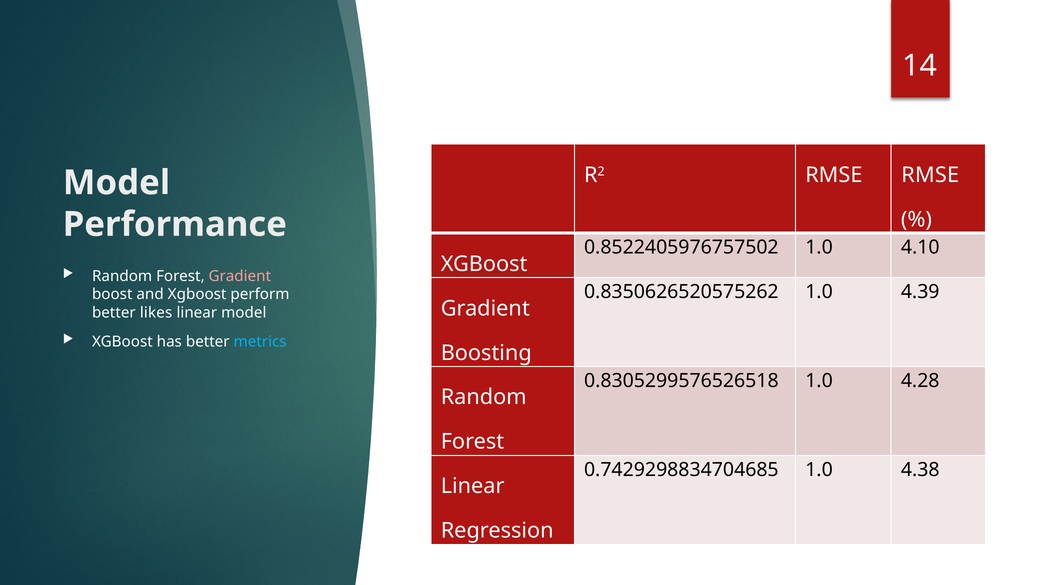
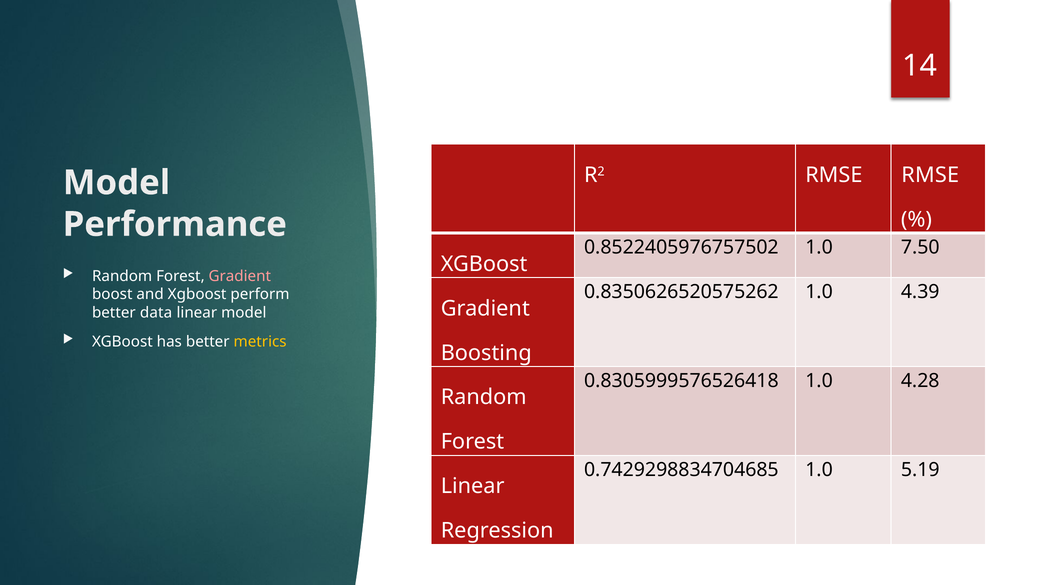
4.10: 4.10 -> 7.50 (920, 248)
likes: likes -> data (156, 313)
metrics colour: light blue -> yellow (260, 342)
0.8305299576526518: 0.8305299576526518 -> 0.8305999576526418 (681, 381)
4.38: 4.38 -> 5.19 (920, 470)
